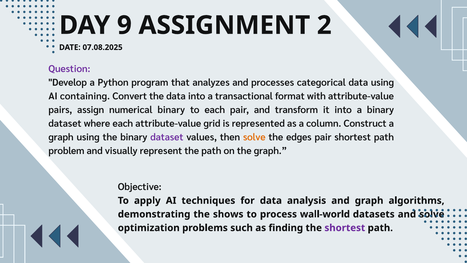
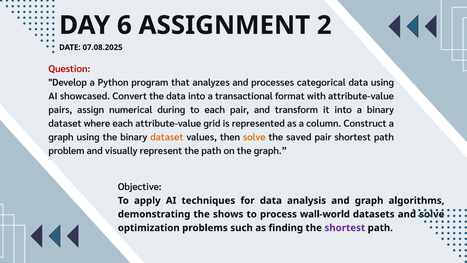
9: 9 -> 6 (124, 25)
Question colour: purple -> red (69, 69)
containing: containing -> showcased (85, 96)
binary: binary -> during (171, 110)
dataset colour: purple -> orange (167, 137)
edges: edges -> saved (299, 137)
